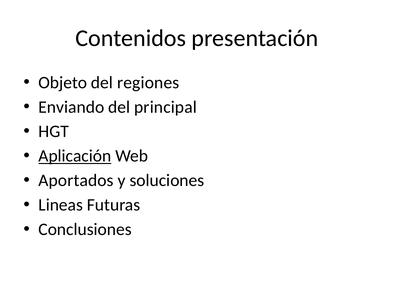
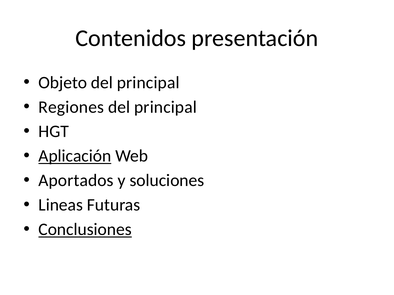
Objeto del regiones: regiones -> principal (148, 83)
Enviando: Enviando -> Regiones (71, 107)
Conclusiones underline: none -> present (85, 230)
